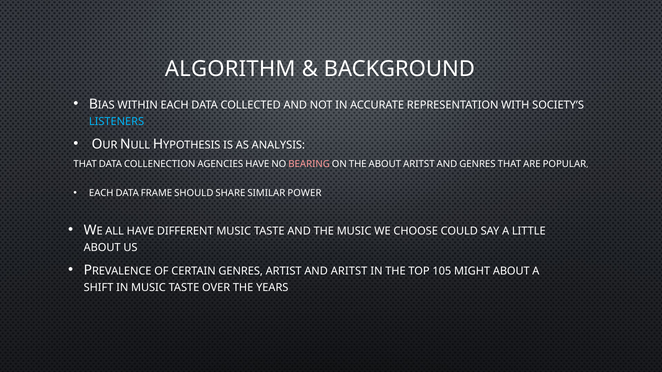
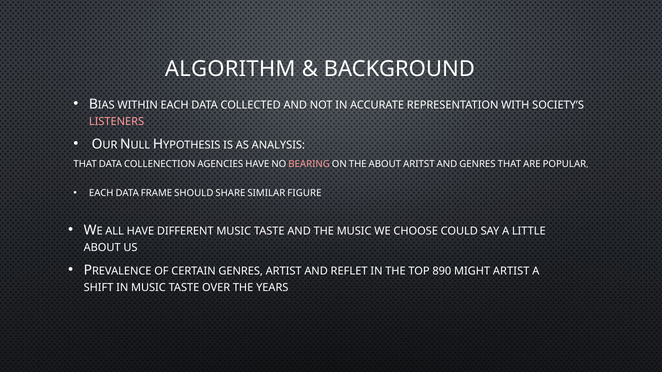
LISTENERS colour: light blue -> pink (116, 122)
POWER: POWER -> FIGURE (304, 193)
AND ARITST: ARITST -> REFLET (349, 271)
105: 105 -> 890 (442, 271)
MIGHT ABOUT: ABOUT -> ARTIST (511, 271)
